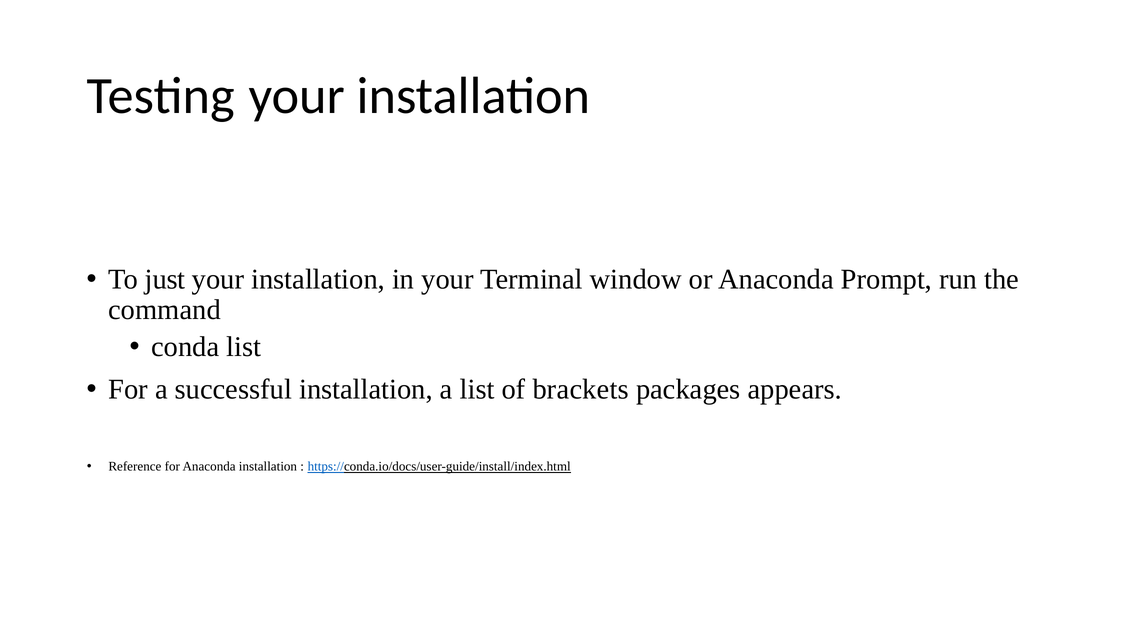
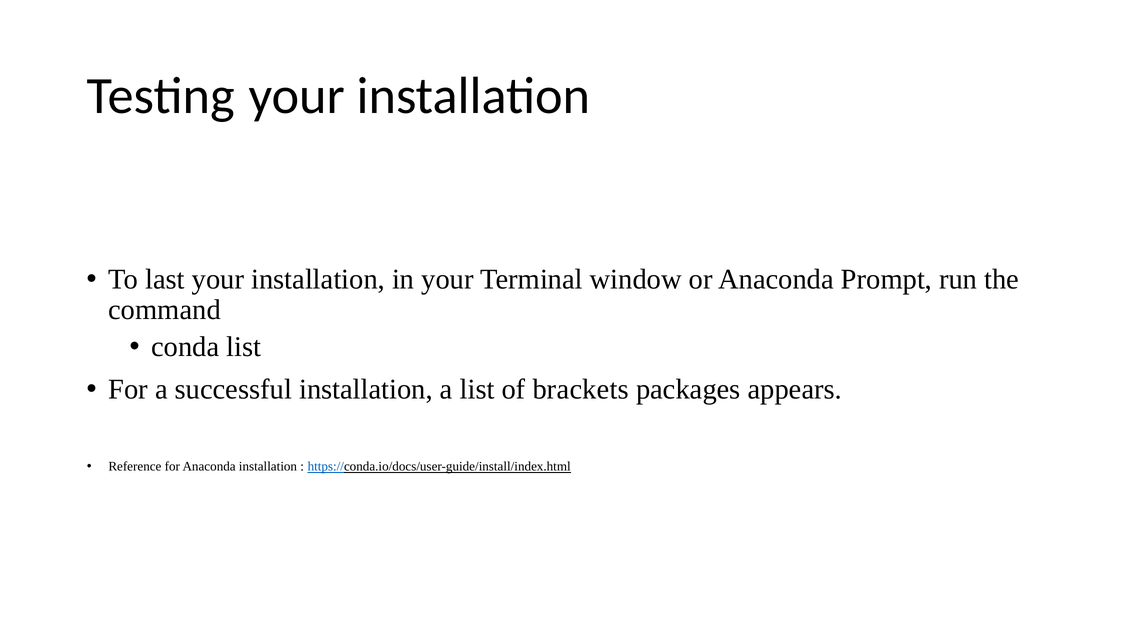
just: just -> last (165, 279)
